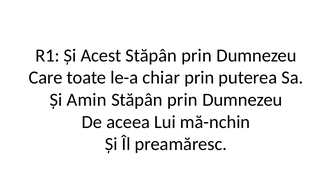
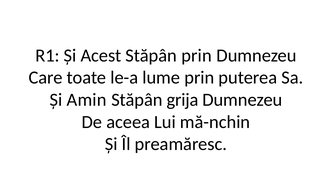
chiar: chiar -> lume (161, 78)
prin: prin -> grija (183, 100)
